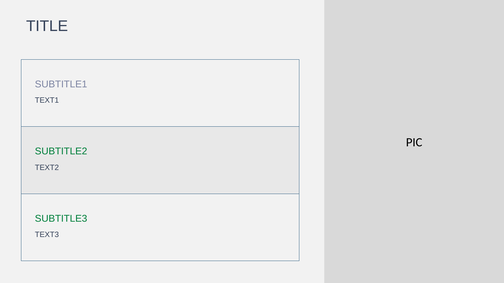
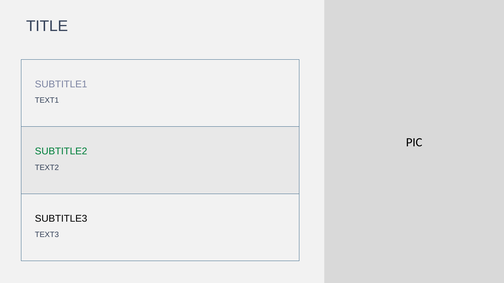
SUBTITLE3 colour: green -> black (61, 219)
